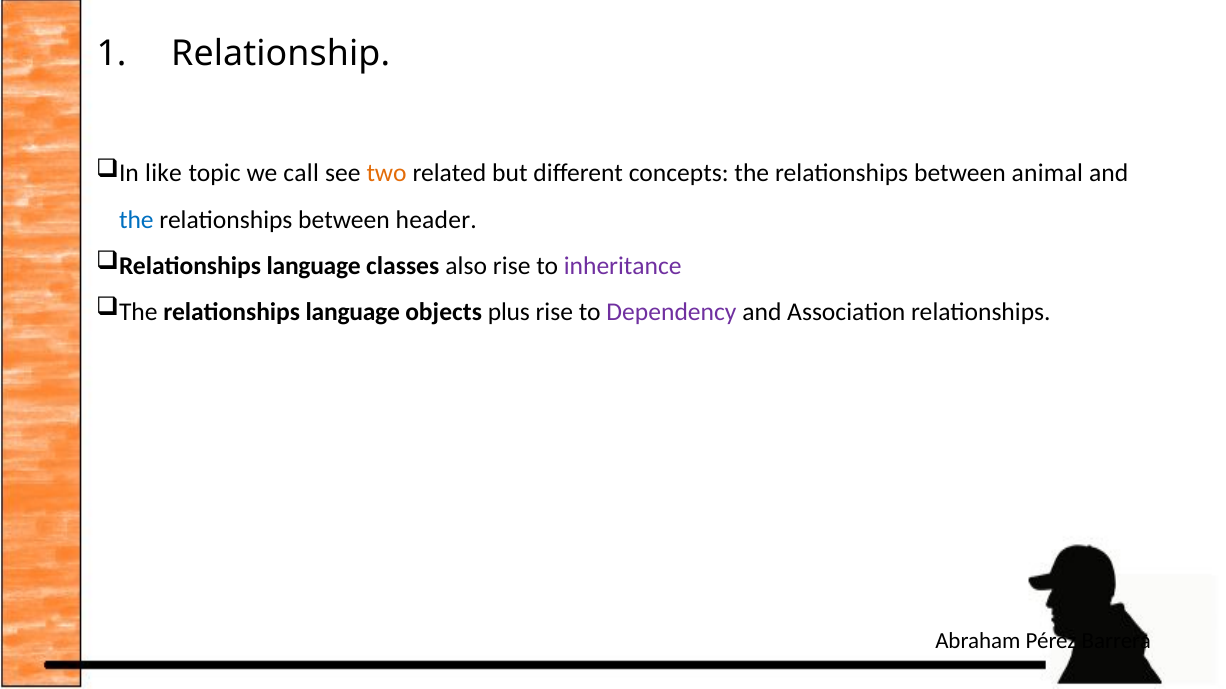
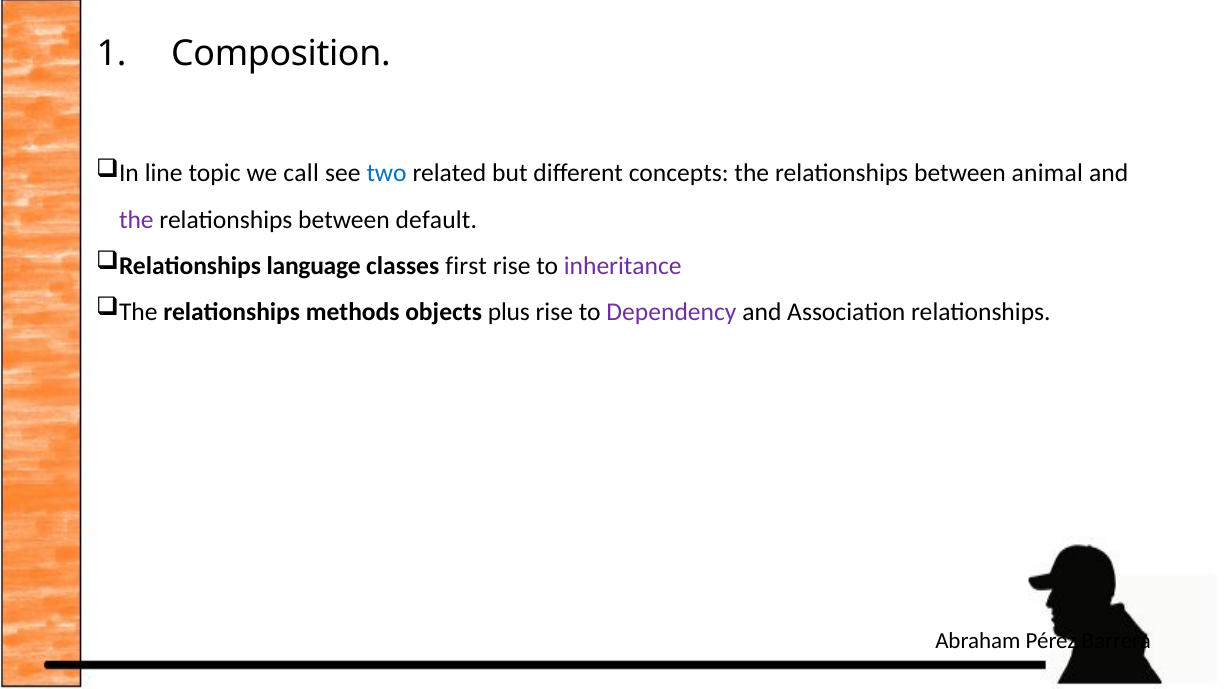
Relationship: Relationship -> Composition (281, 53)
like: like -> line (164, 174)
two colour: orange -> blue (387, 174)
the colour: blue -> purple (136, 220)
header: header -> default (436, 220)
also: also -> first (466, 266)
The relationships language: language -> methods (353, 312)
